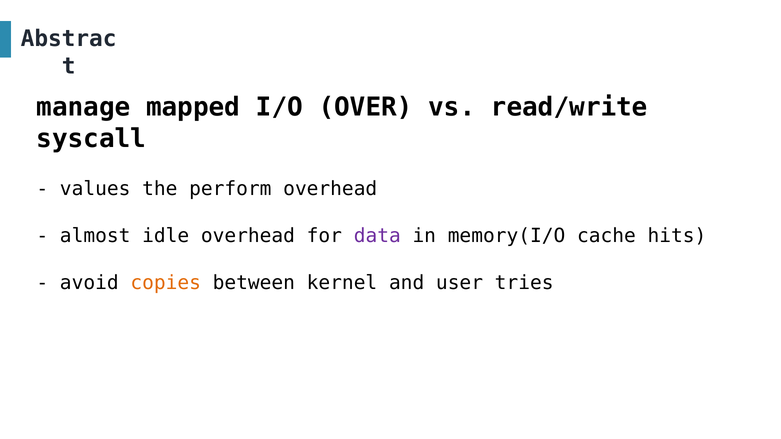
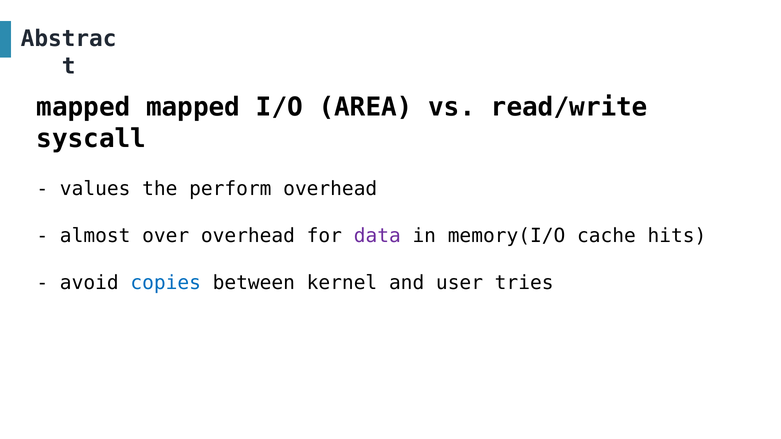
manage: manage -> mapped (83, 107)
OVER: OVER -> AREA (366, 107)
idle: idle -> over (166, 236)
copies colour: orange -> blue (166, 283)
